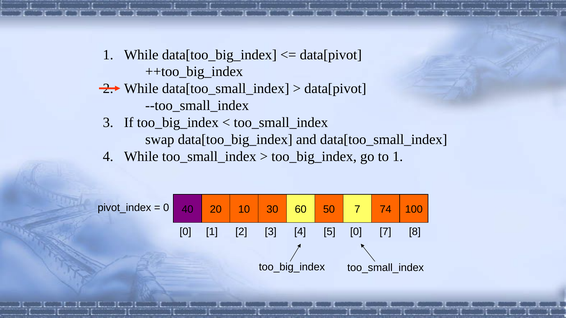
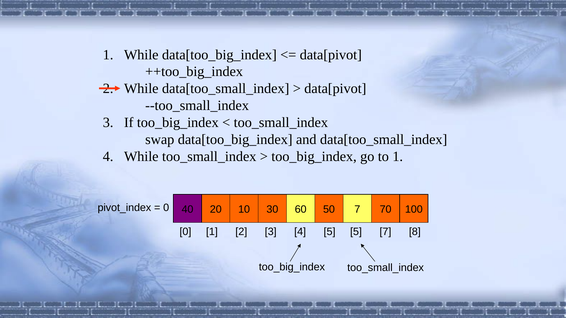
74: 74 -> 70 (386, 209)
5 0: 0 -> 5 (356, 232)
